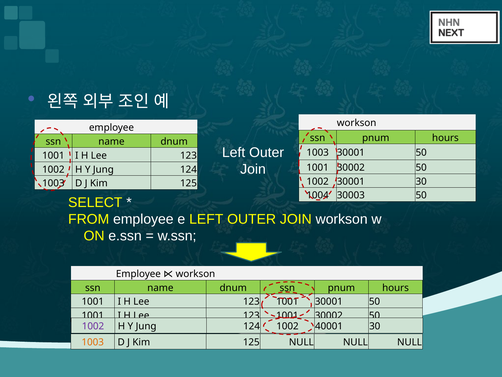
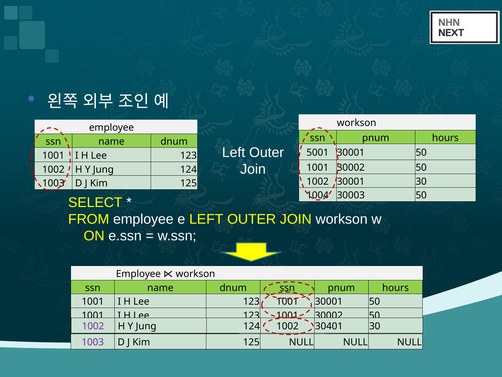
1003: 1003 -> 5001 (318, 153)
40001: 40001 -> 30401 (329, 326)
1003 colour: orange -> purple (93, 342)
